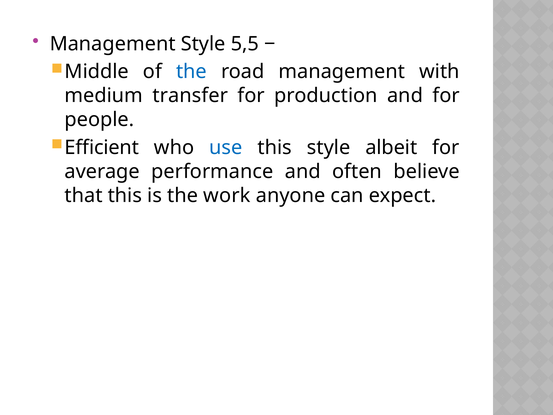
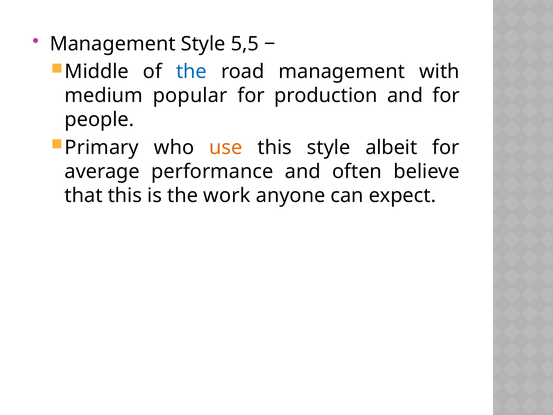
transfer: transfer -> popular (190, 96)
Efficient: Efficient -> Primary (102, 148)
use colour: blue -> orange (226, 148)
